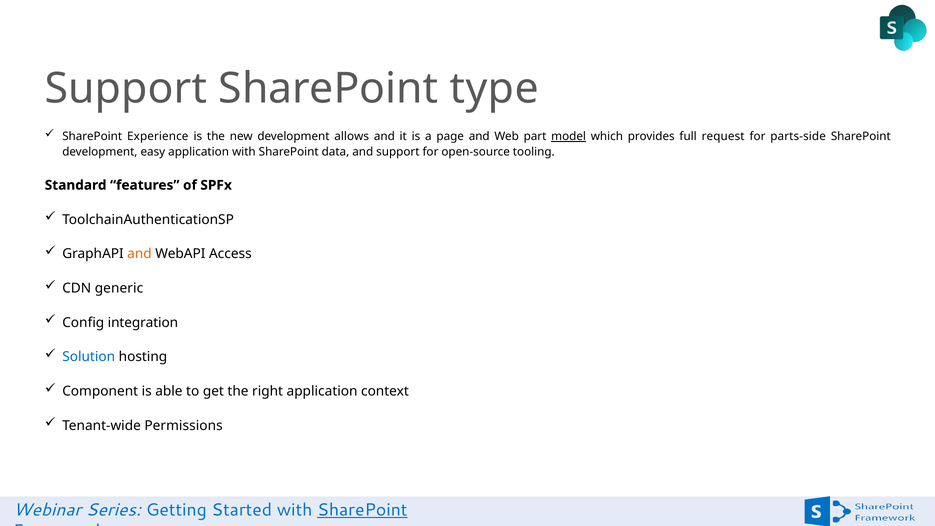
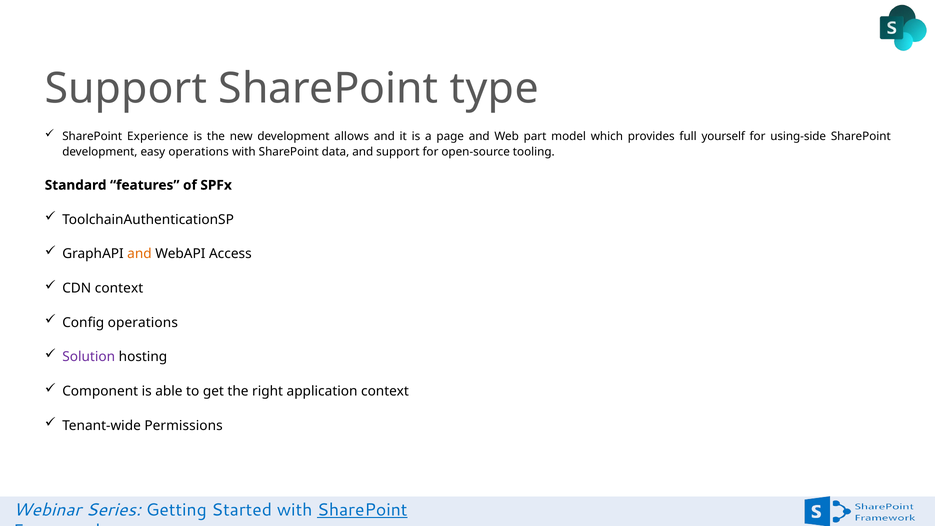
model underline: present -> none (569, 136)
request: request -> yourself (723, 136)
parts-side: parts-side -> using-side (798, 136)
easy application: application -> operations (199, 152)
CDN generic: generic -> context (119, 288)
Config integration: integration -> operations (143, 323)
Solution colour: blue -> purple (89, 357)
